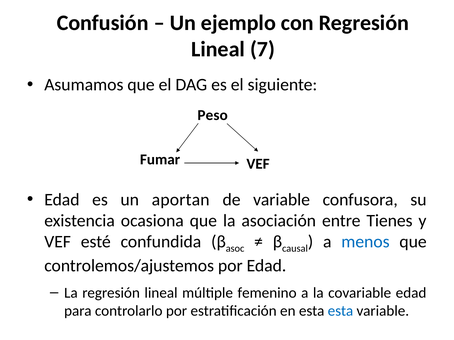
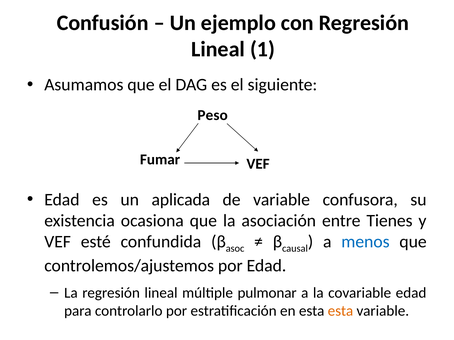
7: 7 -> 1 (262, 49)
aportan: aportan -> aplicada (181, 200)
femenino: femenino -> pulmonar (267, 293)
esta colour: blue -> orange (340, 311)
